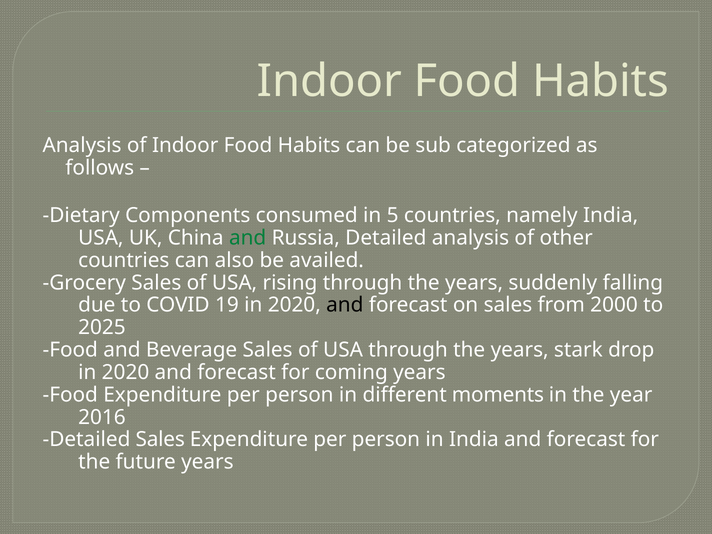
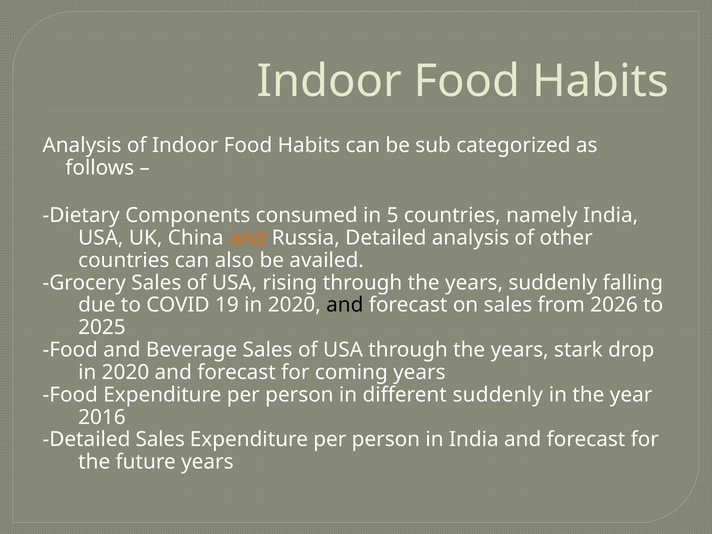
and colour: green -> orange (248, 238)
2000: 2000 -> 2026 (614, 305)
different moments: moments -> suddenly (498, 395)
